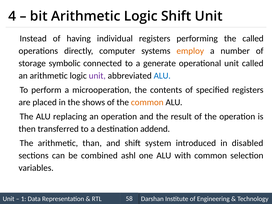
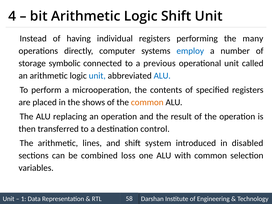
the called: called -> many (253, 38)
employ colour: orange -> blue (190, 51)
generate: generate -> previous (159, 63)
unit colour: purple -> blue (97, 76)
addend: addend -> control (155, 129)
than: than -> lines (92, 143)
ashl: ashl -> loss (128, 155)
